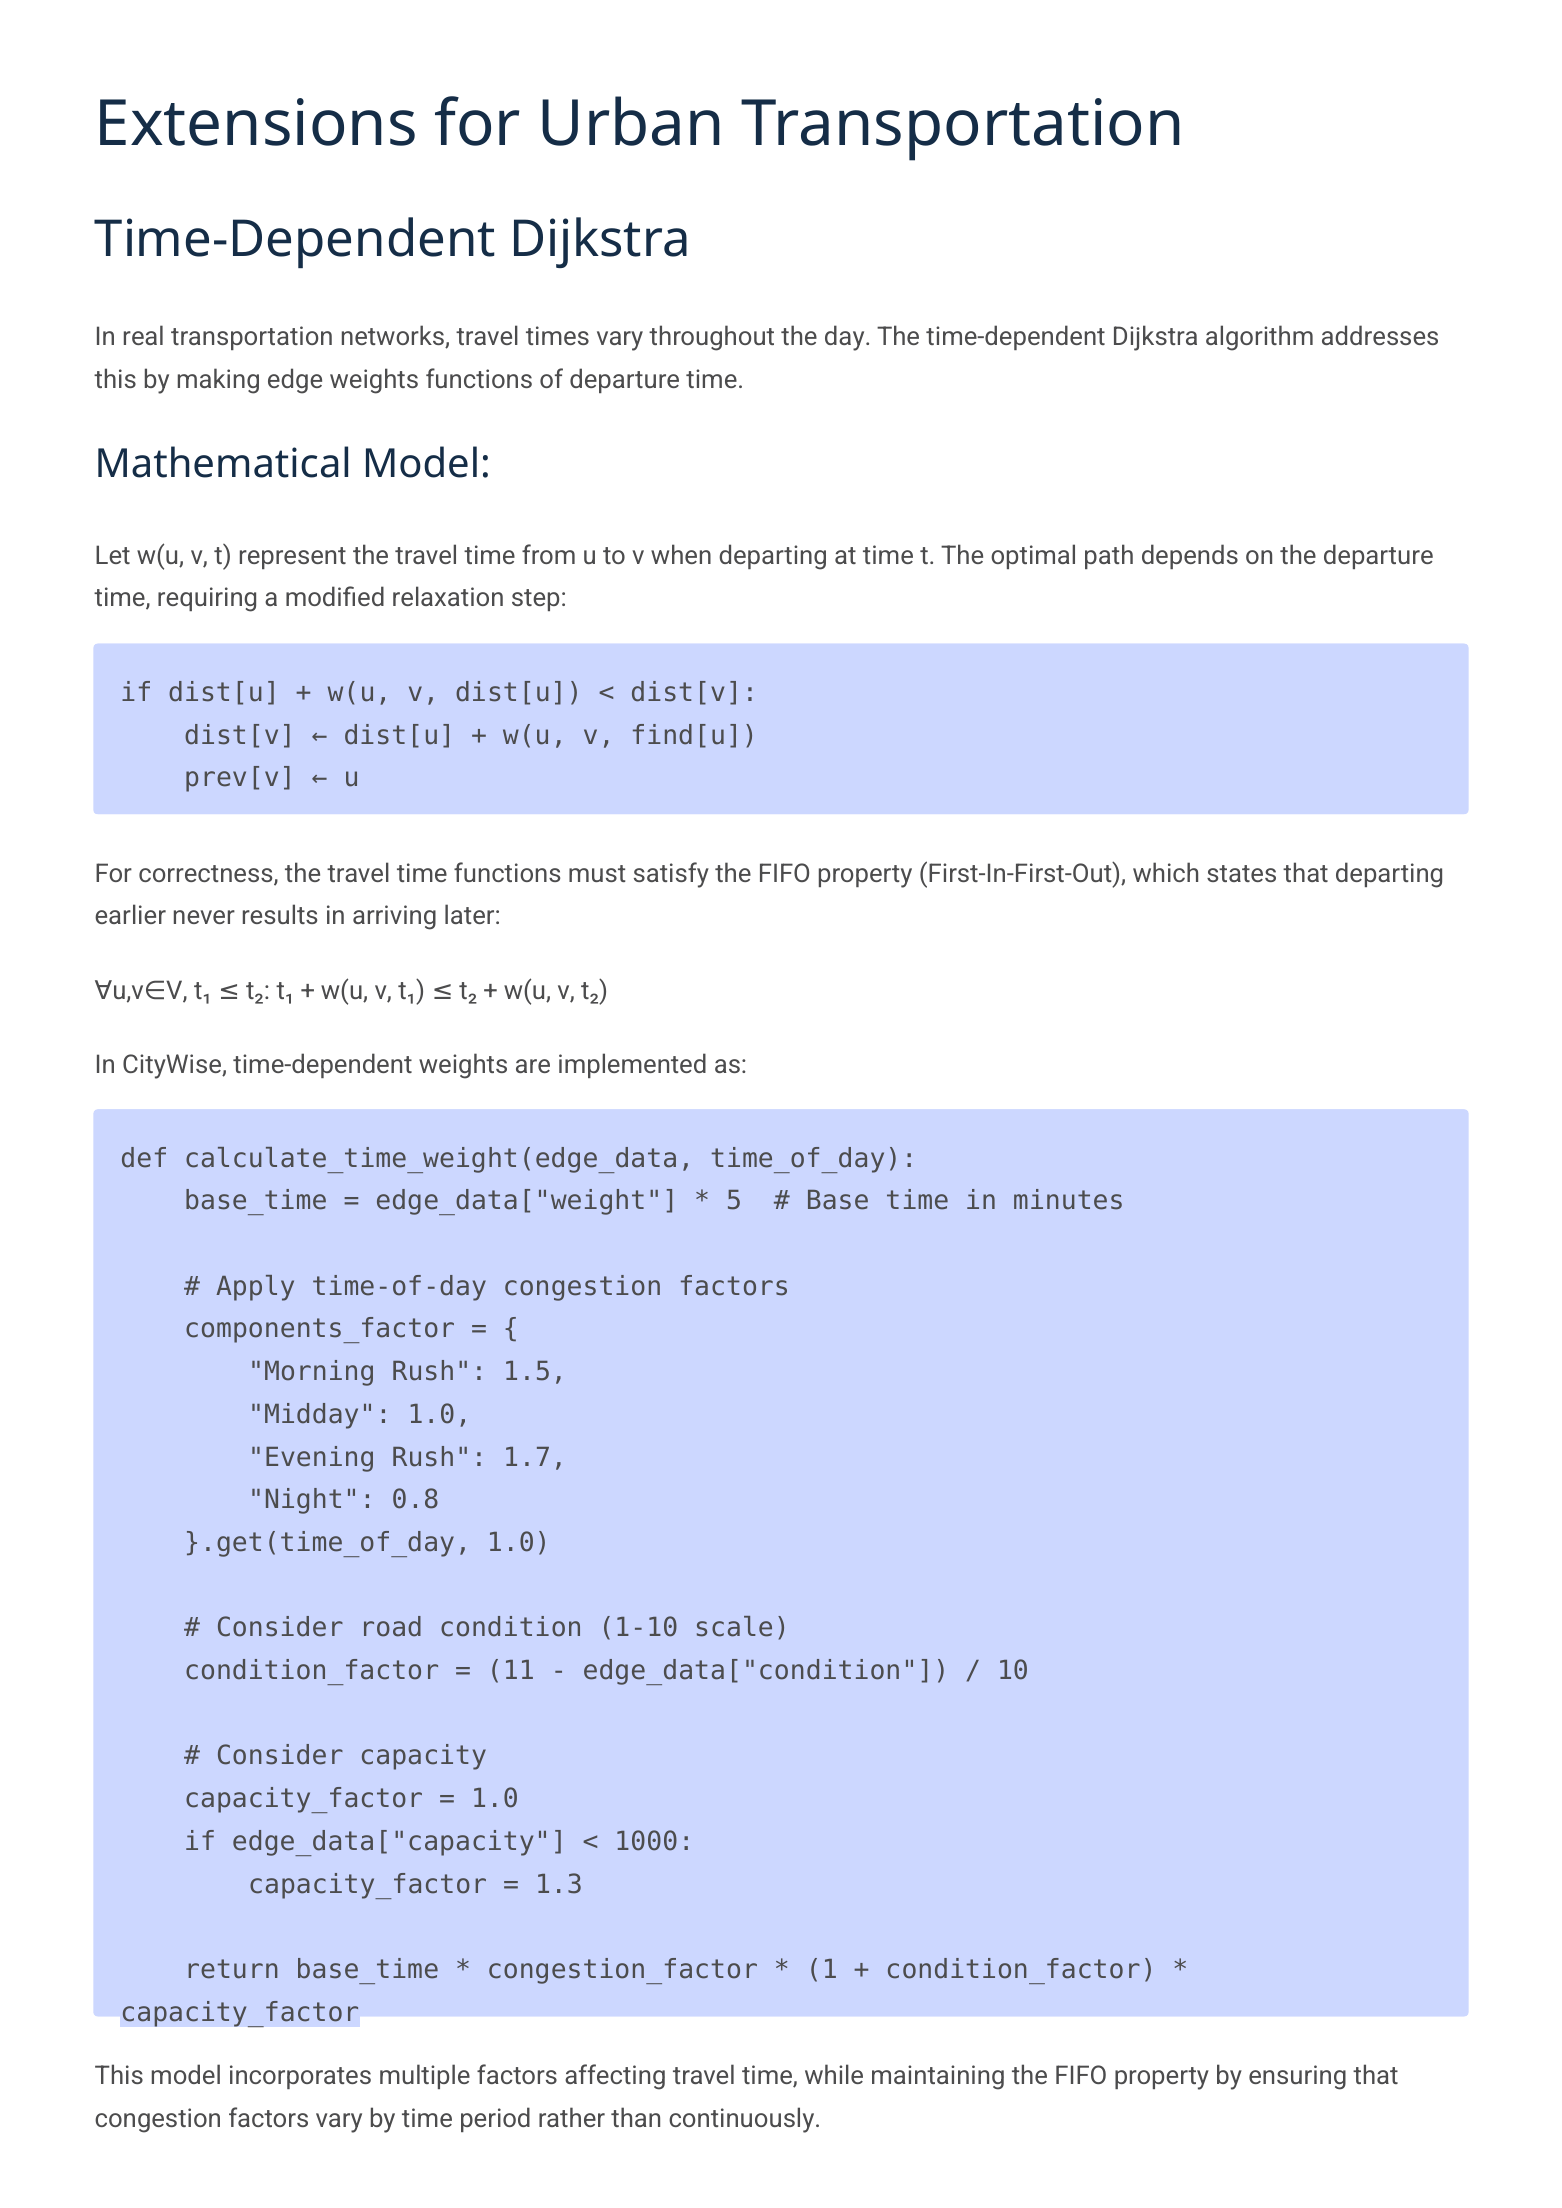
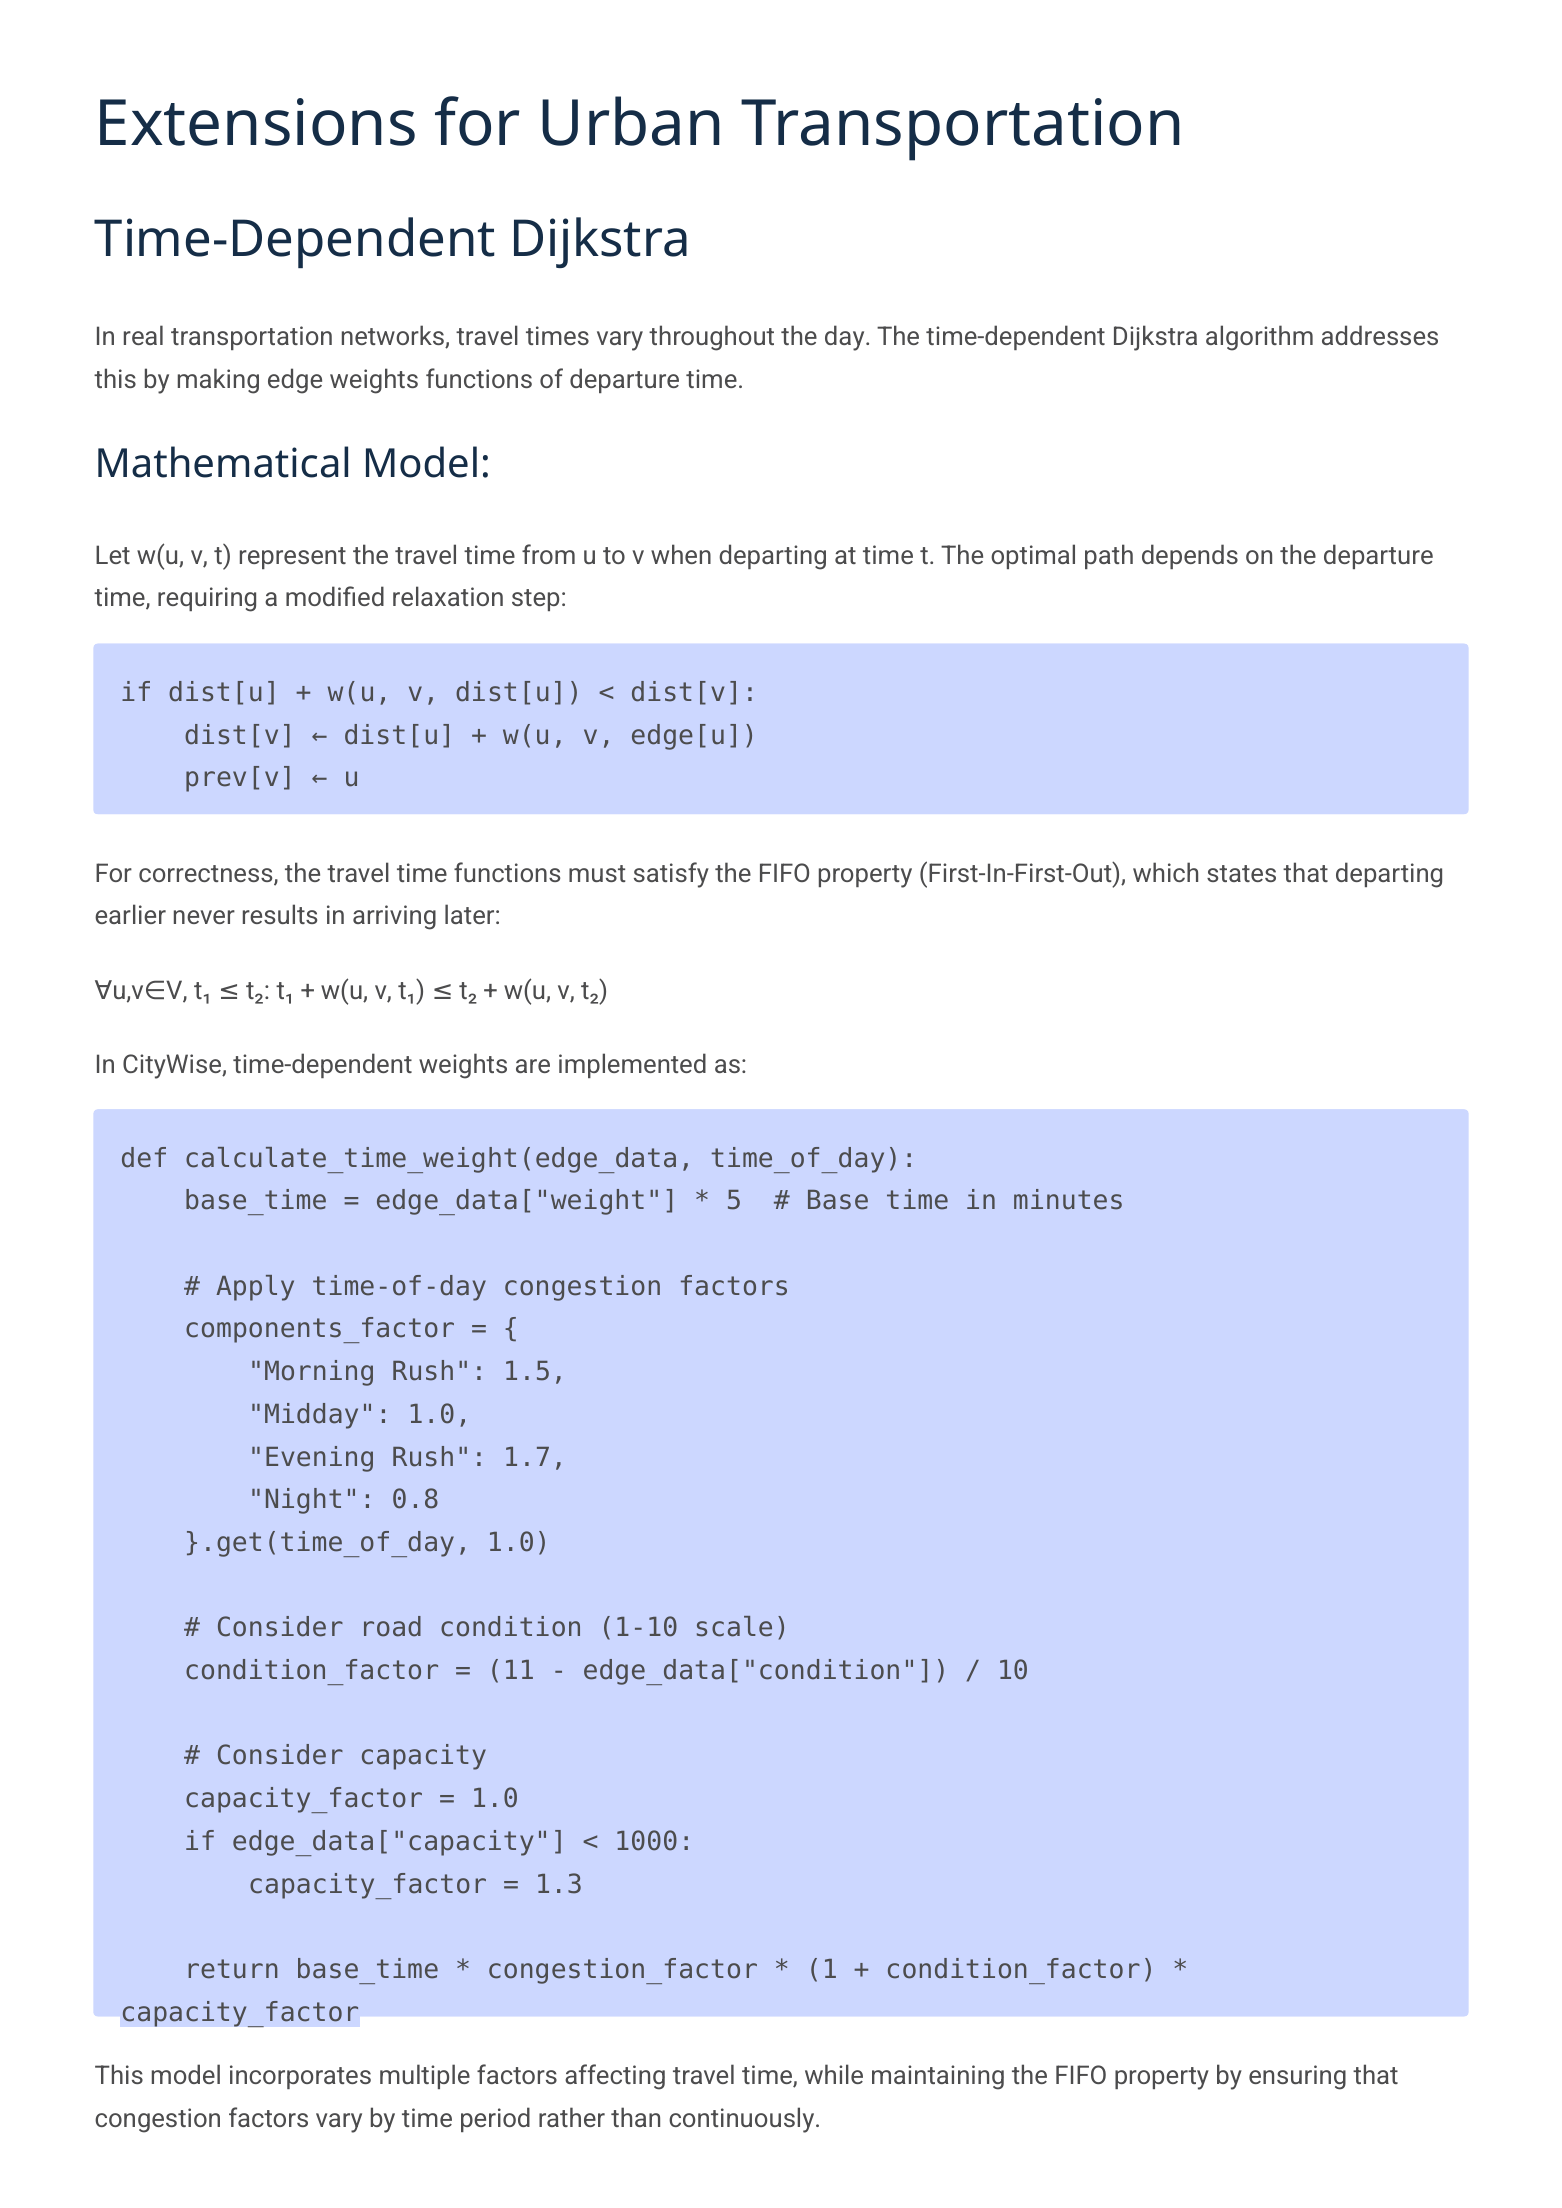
find[u: find[u -> edge[u (694, 735)
